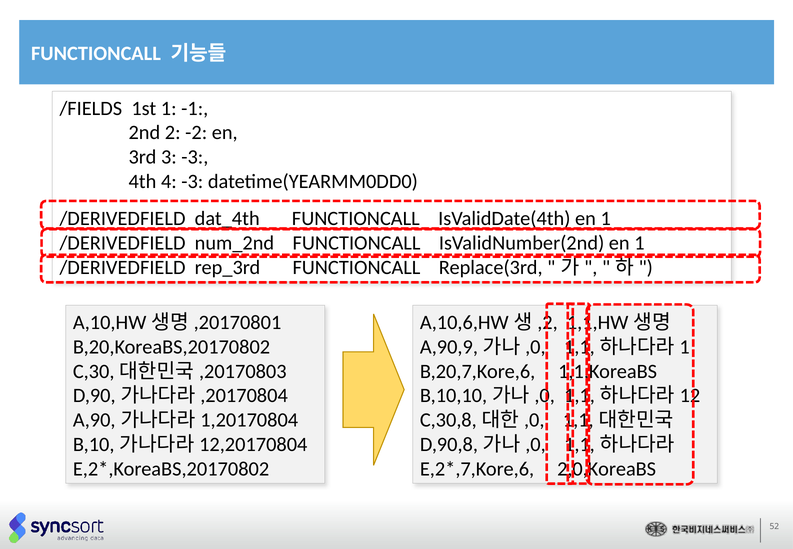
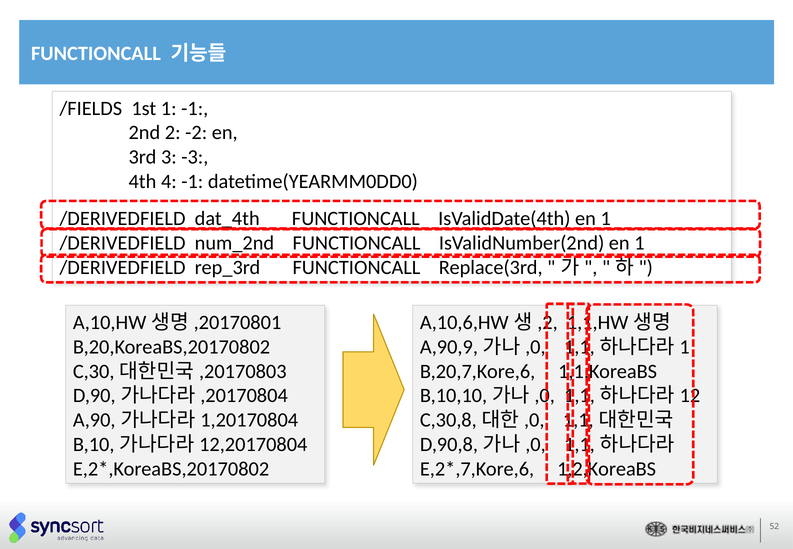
4 -3: -3 -> -1 (192, 182)
2,0,KoreaBS: 2,0,KoreaBS -> 1,2,KoreaBS (607, 469)
